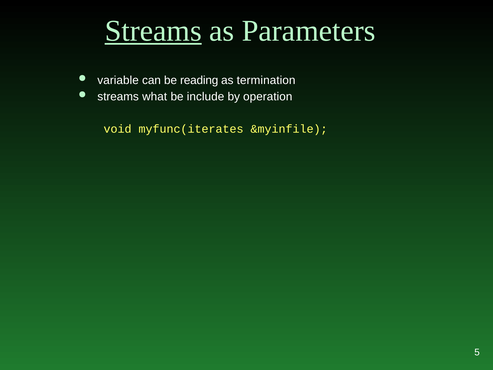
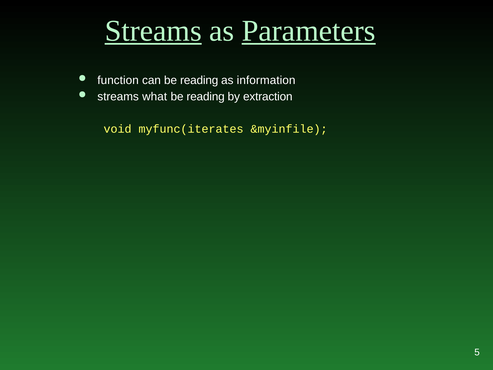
Parameters underline: none -> present (309, 31)
variable: variable -> function (118, 80)
termination: termination -> information (266, 80)
include: include -> reading (206, 96)
operation: operation -> extraction (268, 96)
